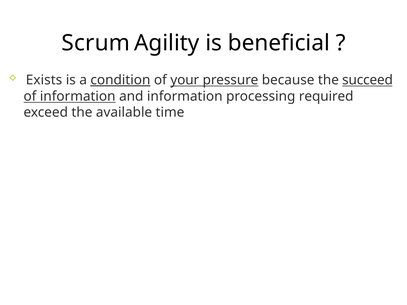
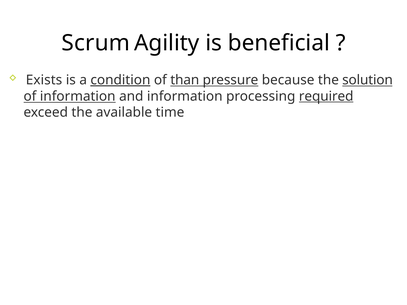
your: your -> than (185, 80)
succeed: succeed -> solution (368, 80)
required underline: none -> present (326, 96)
